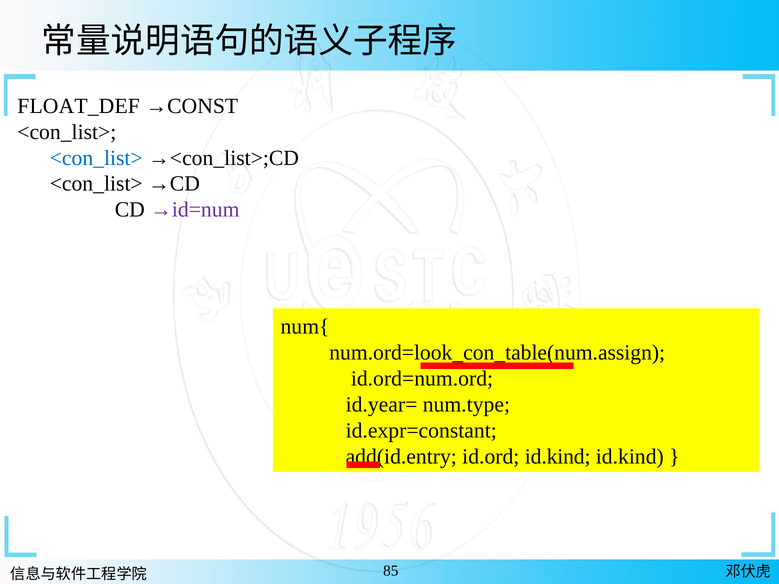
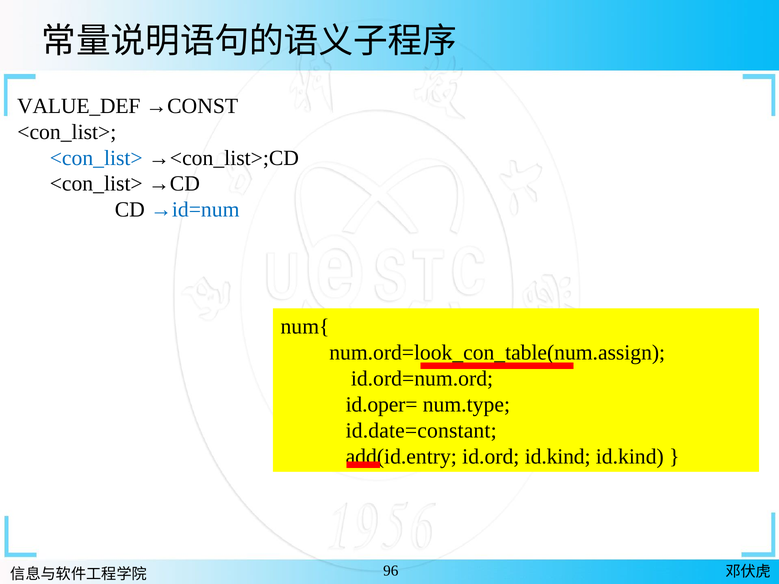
FLOAT_DEF: FLOAT_DEF -> VALUE_DEF (79, 106)
→id=num colour: purple -> blue (195, 210)
id.year=: id.year= -> id.oper= (382, 405)
id.expr=constant: id.expr=constant -> id.date=constant (421, 431)
85: 85 -> 96 (391, 571)
